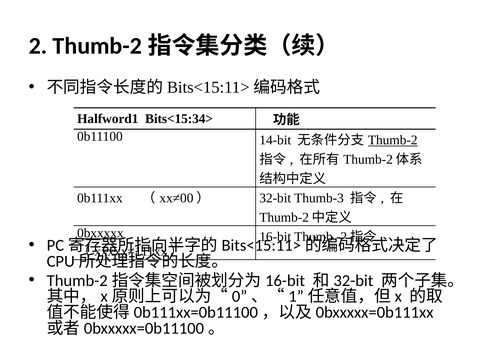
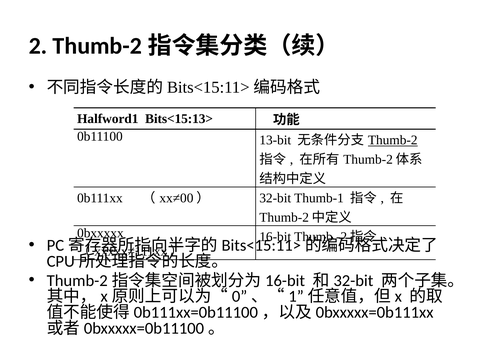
Bits<15:34>: Bits<15:34> -> Bits<15:13> (179, 119)
14-bit: 14-bit -> 13-bit (275, 140)
Thumb-3: Thumb-3 -> Thumb-1 (319, 198)
0bxxxxx underline: present -> none (100, 233)
